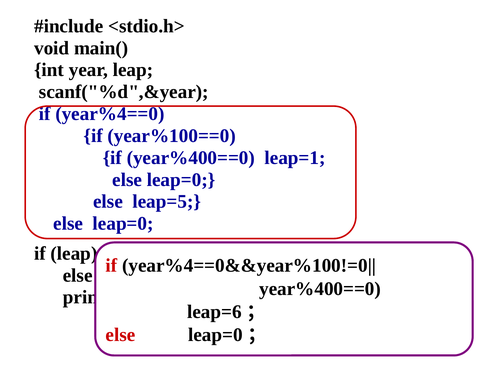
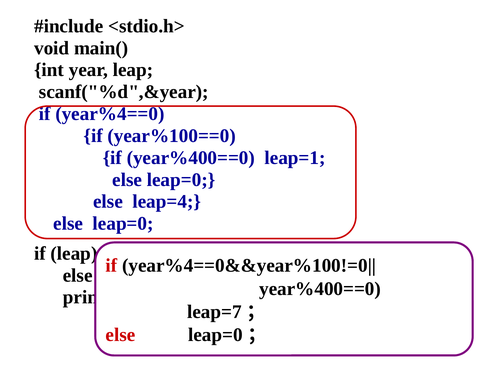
leap=5: leap=5 -> leap=4 (167, 201)
leap=6: leap=6 -> leap=7 (214, 311)
